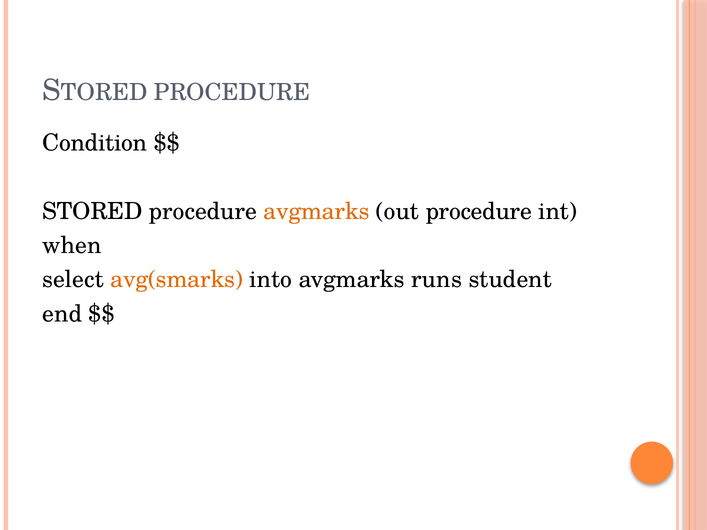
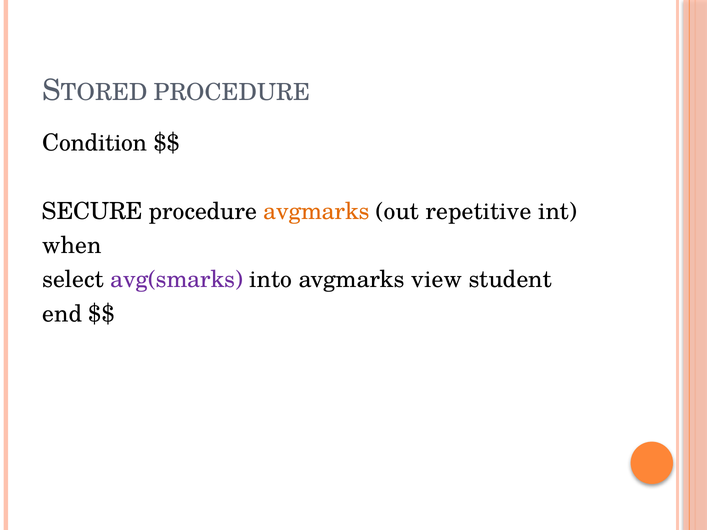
STORED: STORED -> SECURE (92, 211)
out procedure: procedure -> repetitive (479, 211)
avg(smarks colour: orange -> purple (177, 280)
runs: runs -> view (437, 280)
